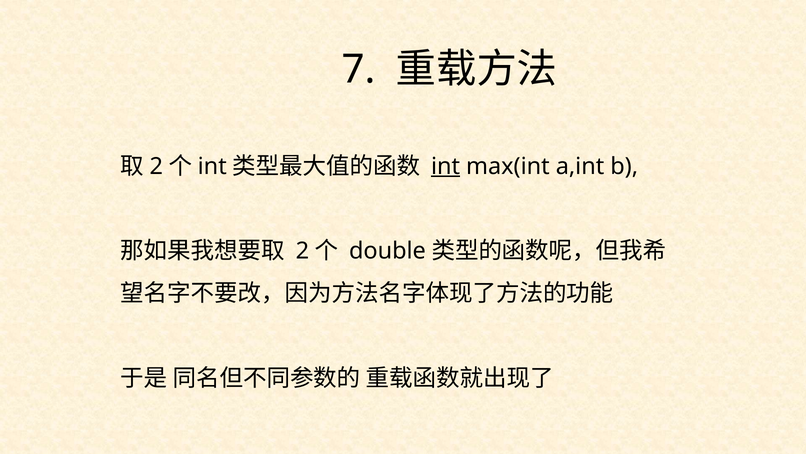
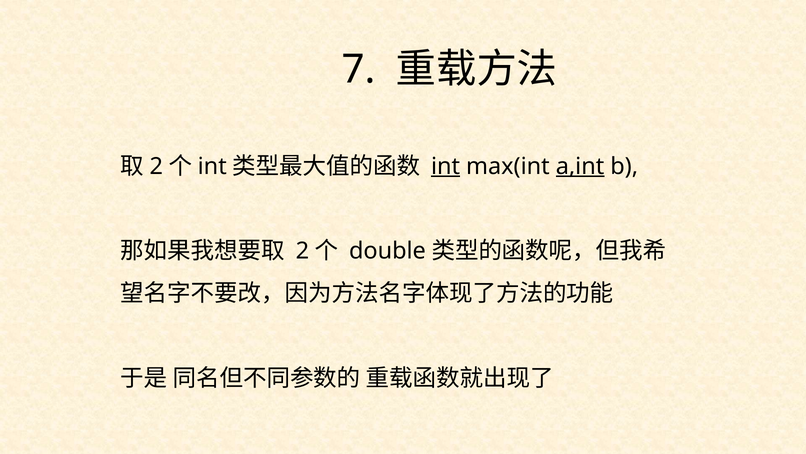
a,int underline: none -> present (580, 166)
